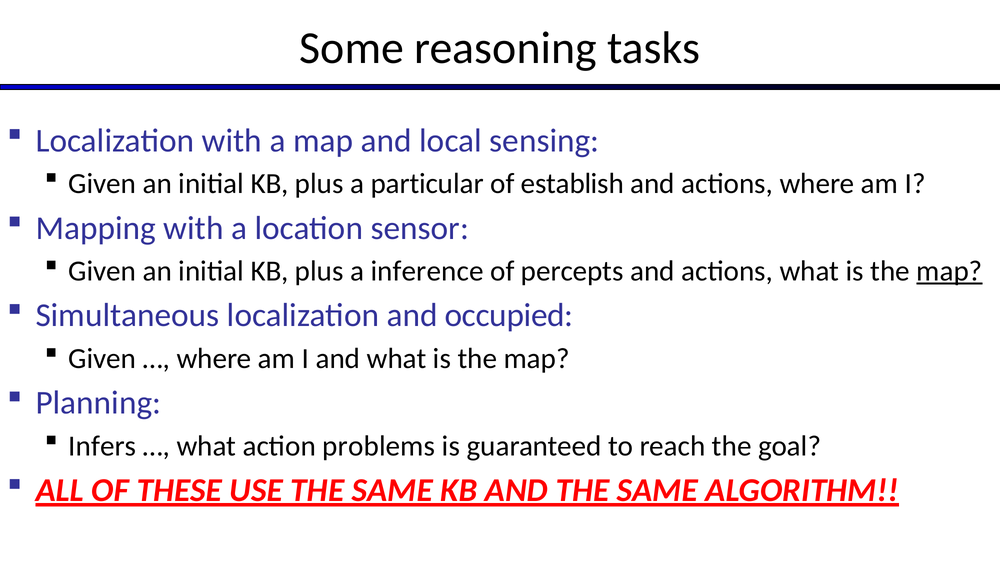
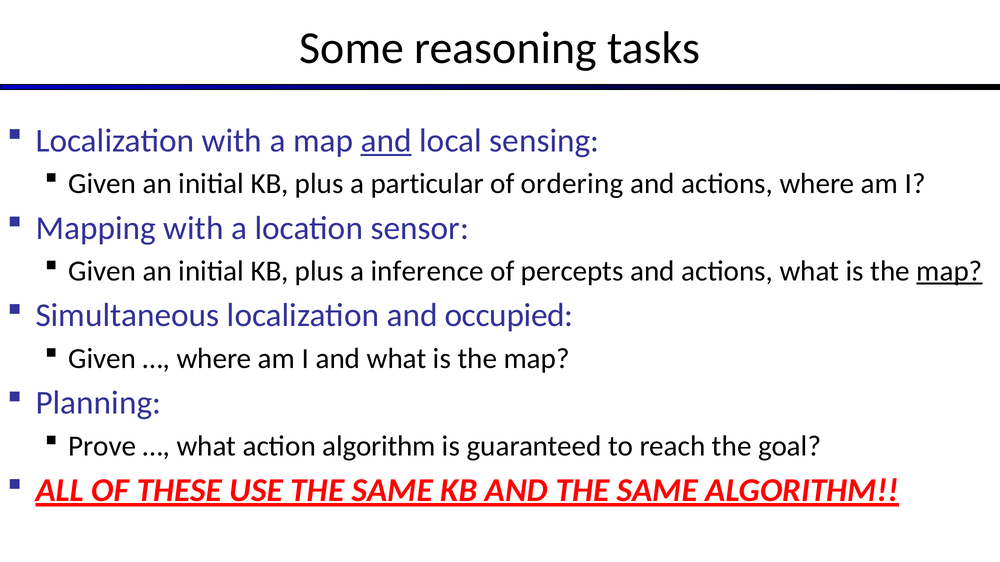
and underline: none -> present (386, 141)
establish: establish -> ordering (572, 184)
Infers: Infers -> Prove (102, 446)
action problems: problems -> algorithm (379, 446)
